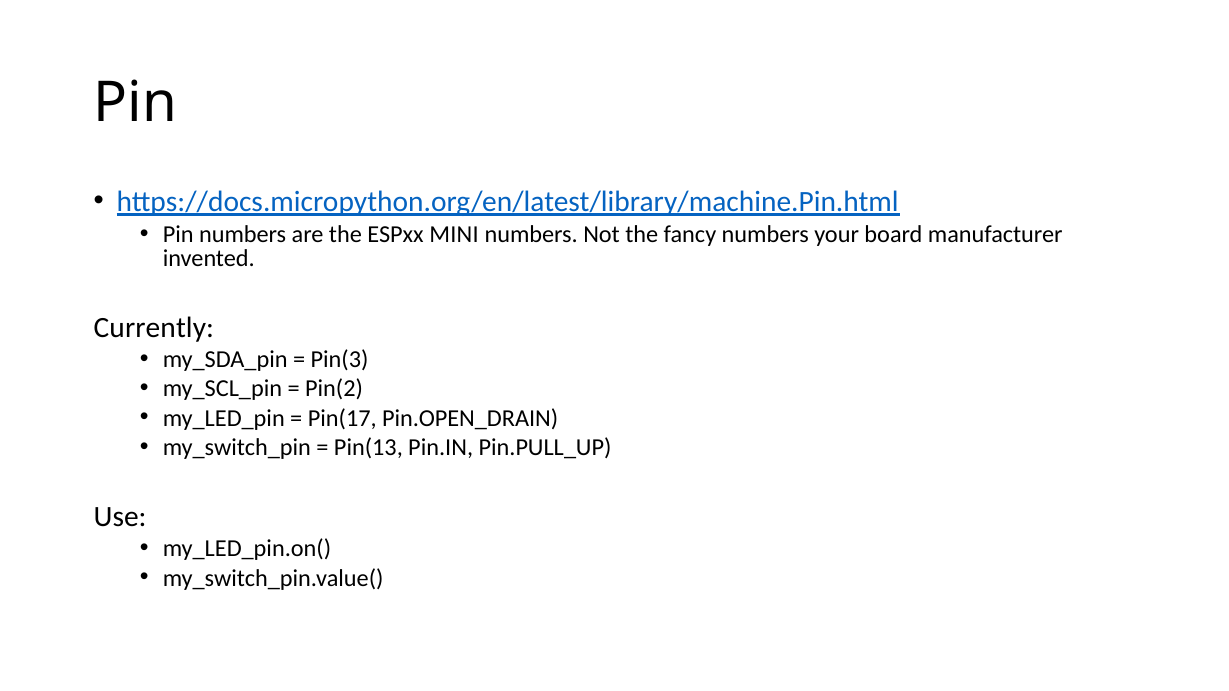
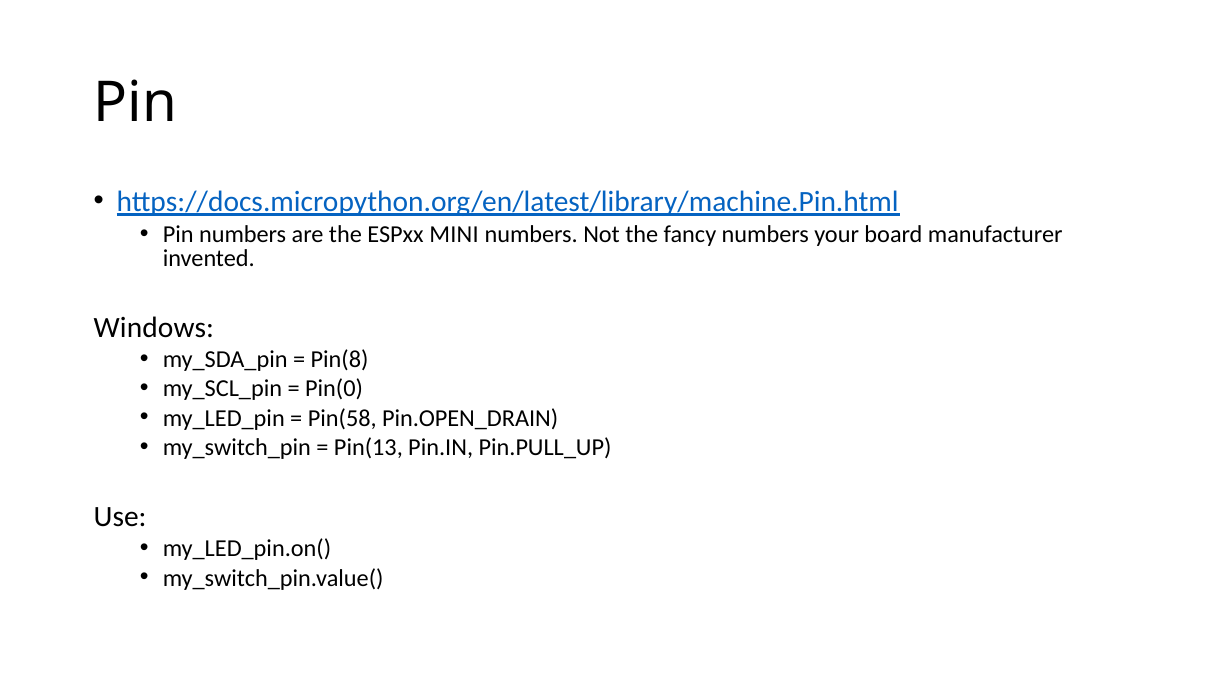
Currently: Currently -> Windows (154, 328)
Pin(3: Pin(3 -> Pin(8 (340, 360)
Pin(2: Pin(2 -> Pin(0 (334, 389)
Pin(17: Pin(17 -> Pin(58 (342, 418)
